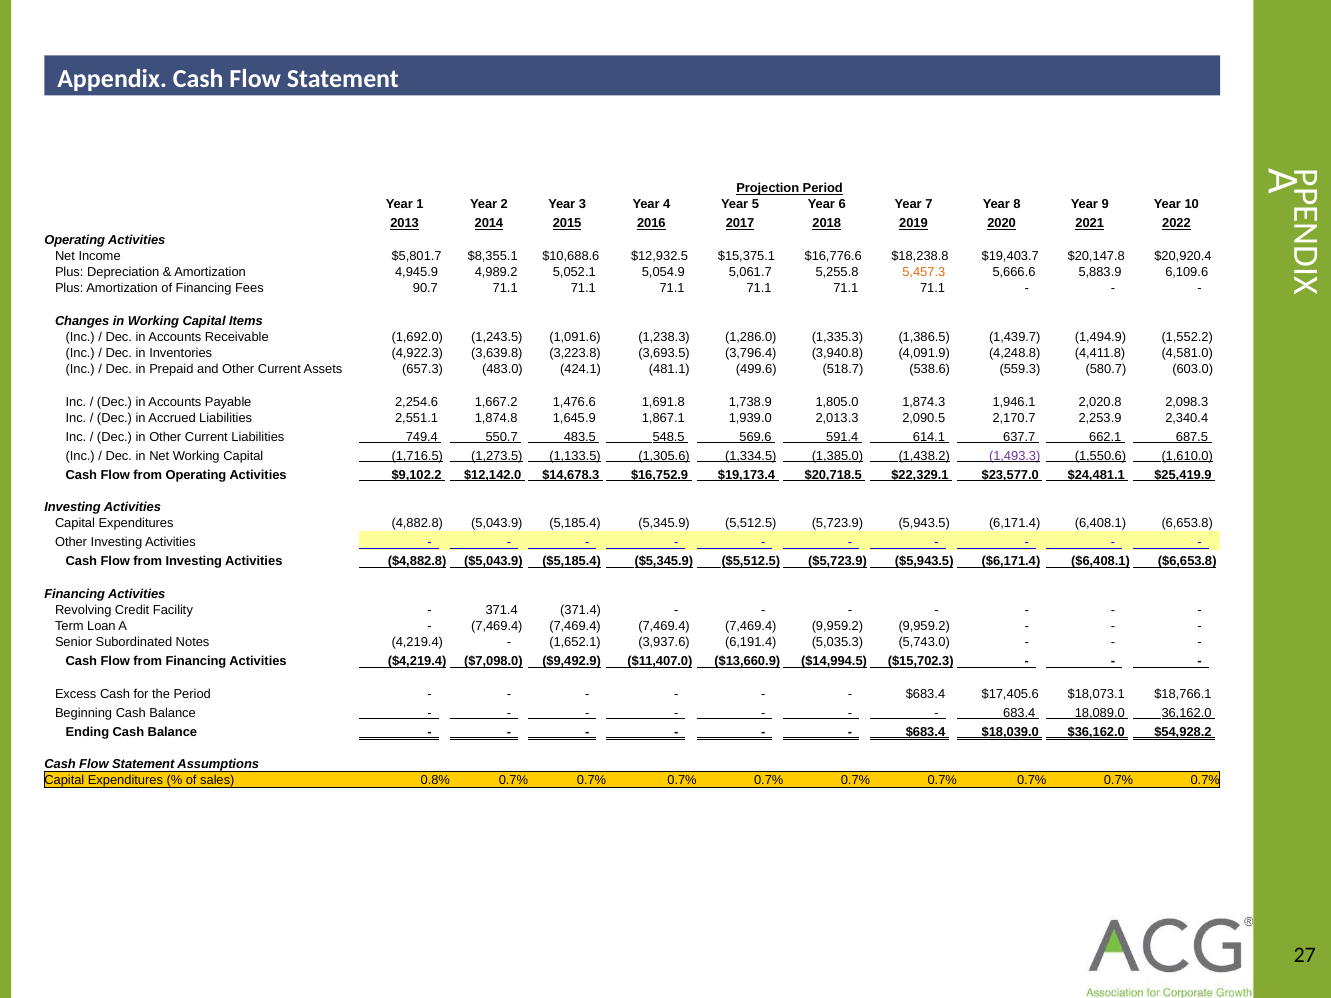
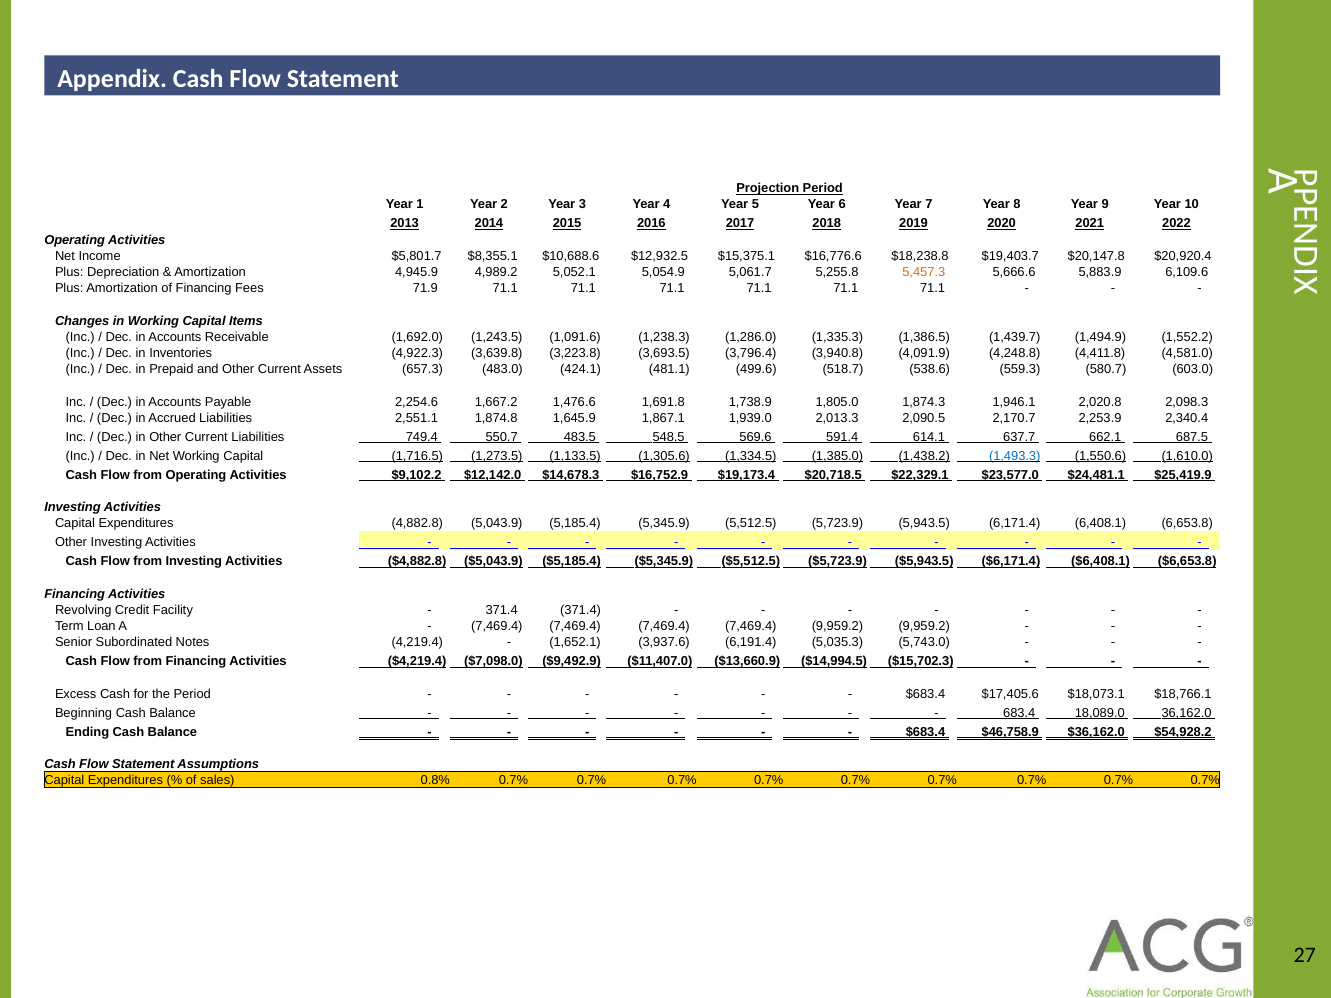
90.7: 90.7 -> 71.9 (425, 289)
1,493.3 colour: purple -> blue (1015, 456)
$18,039.0: $18,039.0 -> $46,758.9 (1010, 732)
